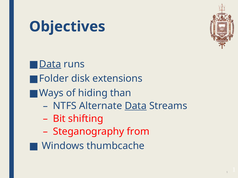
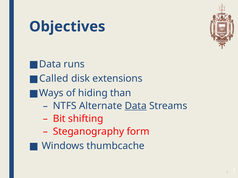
Data underline: present -> none (50, 64)
Folder: Folder -> Called (54, 79)
from: from -> form (138, 132)
